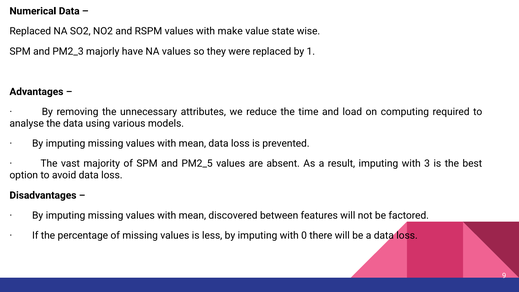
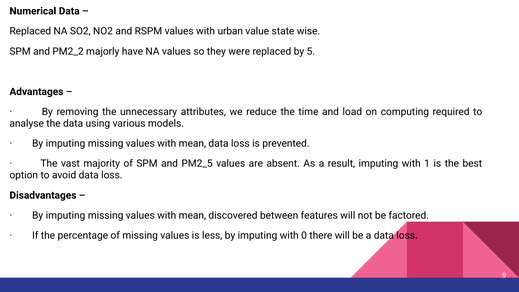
make: make -> urban (230, 31)
PM2_3: PM2_3 -> PM2_2 (68, 51)
1: 1 -> 5 (311, 51)
3: 3 -> 1 (427, 164)
